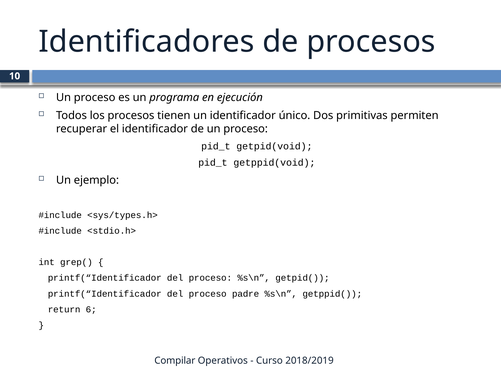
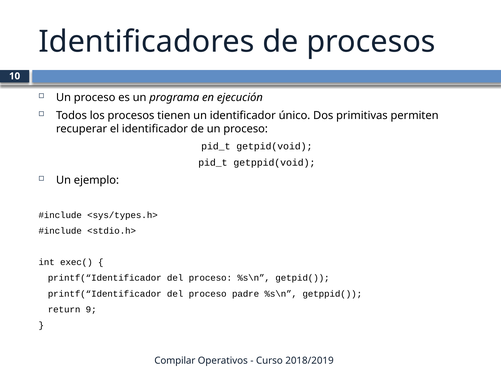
grep(: grep( -> exec( (76, 263)
6: 6 -> 9 (91, 310)
